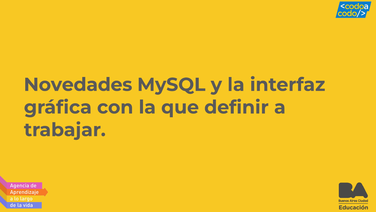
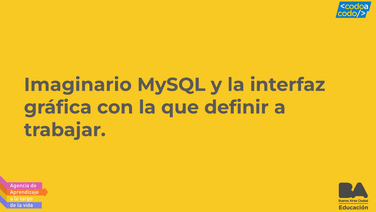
Novedades: Novedades -> Imaginario (78, 85)
